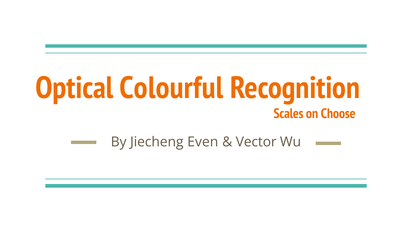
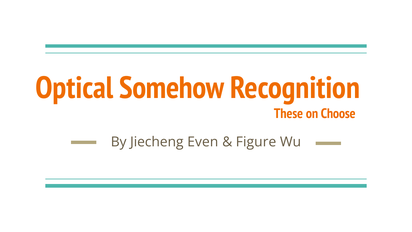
Colourful: Colourful -> Somehow (172, 88)
Scales: Scales -> These (288, 114)
Vector: Vector -> Figure (256, 142)
